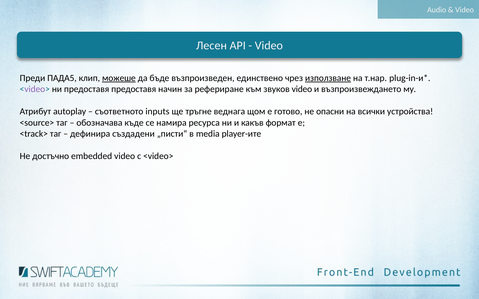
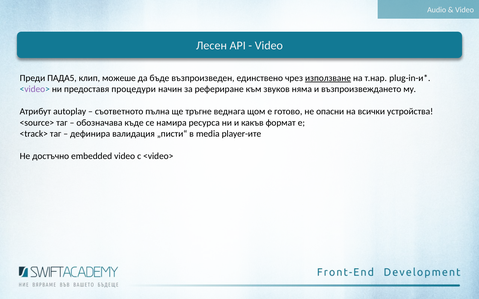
можеше underline: present -> none (119, 78)
предоставя предоставя: предоставя -> процедури (134, 89)
звуков video: video -> няма (302, 89)
inputs: inputs -> пълна (157, 112)
създадени: създадени -> валидация (134, 134)
